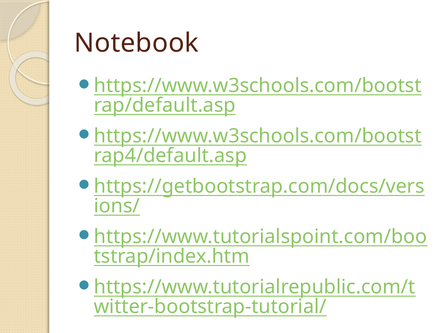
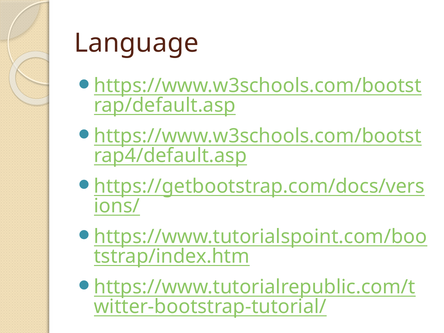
Notebook: Notebook -> Language (136, 43)
